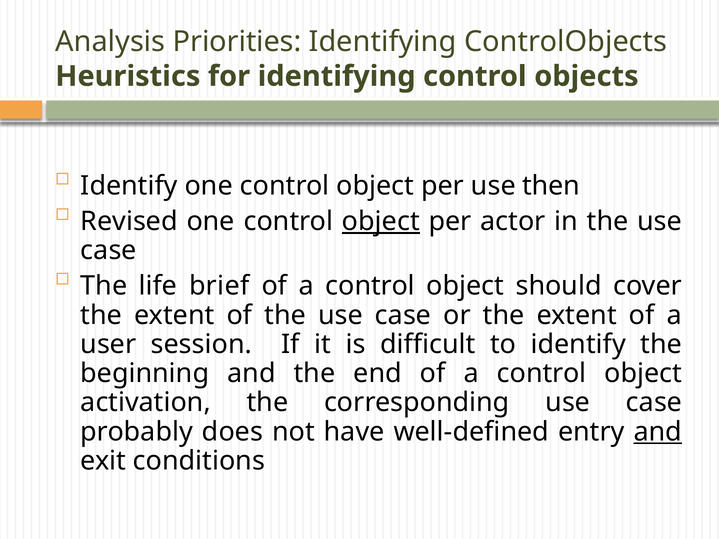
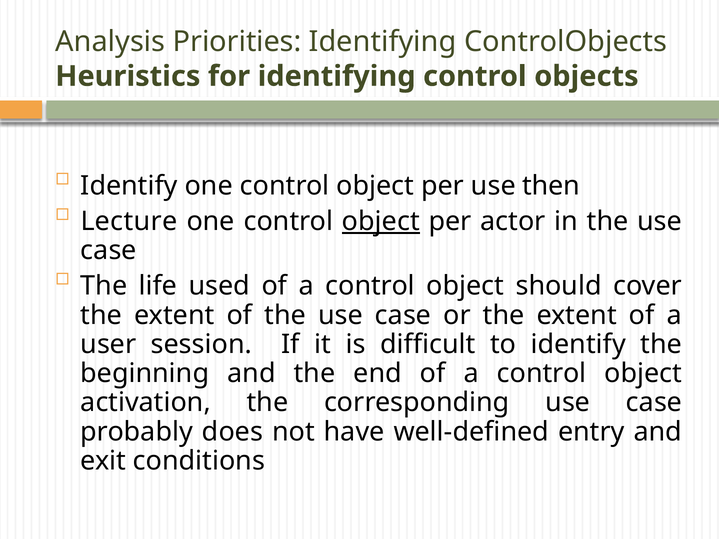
Revised: Revised -> Lecture (129, 222)
brief: brief -> used (219, 286)
and underline: present -> none (658, 432)
